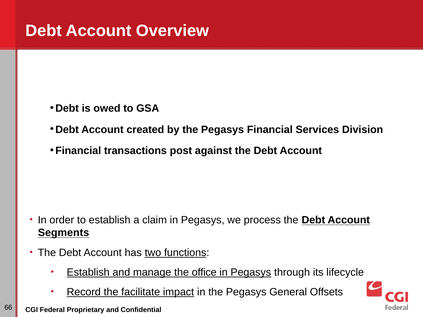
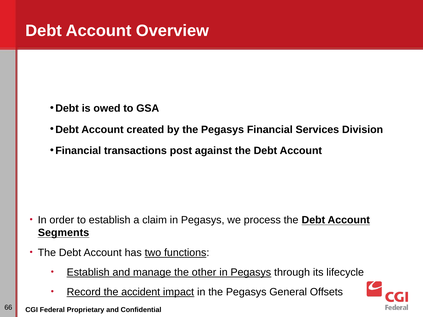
office: office -> other (204, 272)
facilitate: facilitate -> accident (141, 292)
